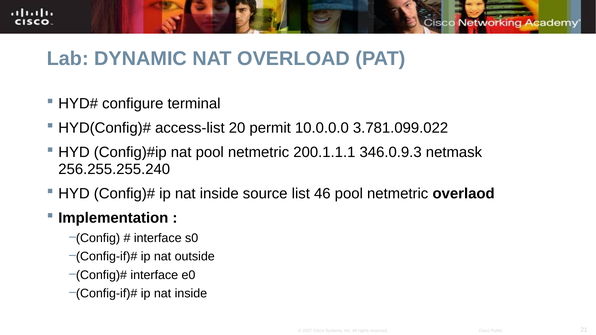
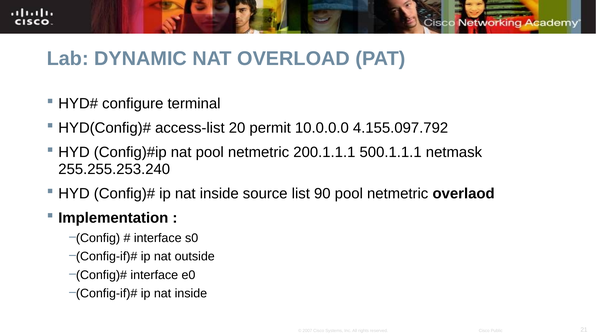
3.781.099.022: 3.781.099.022 -> 4.155.097.792 (401, 128)
346.0.9.3: 346.0.9.3 -> 500.1.1.1 (391, 152)
256.255.255.240: 256.255.255.240 -> 255.255.253.240 (114, 169)
46: 46 -> 90 (322, 194)
